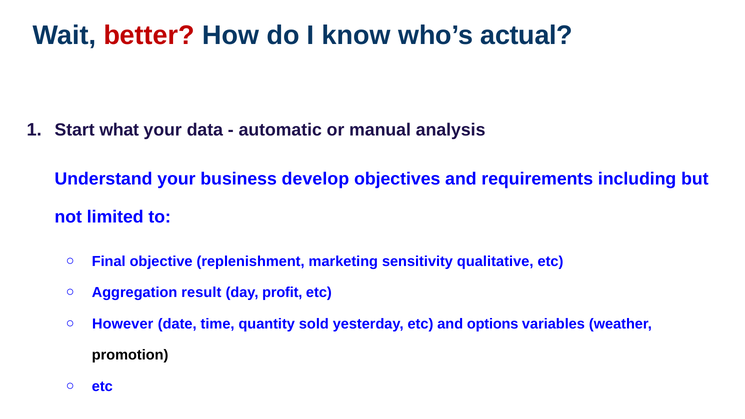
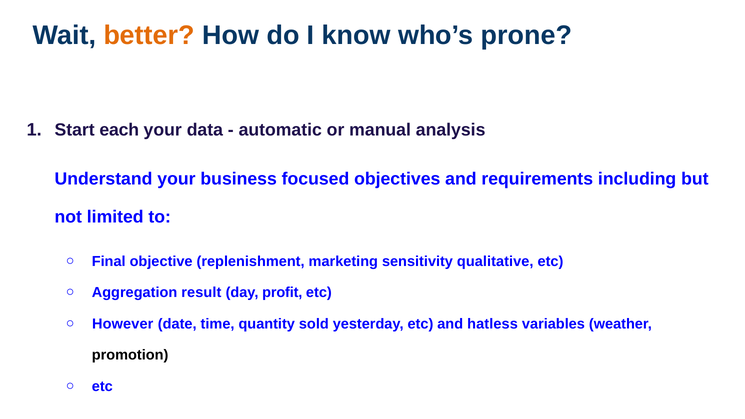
better colour: red -> orange (149, 35)
actual: actual -> prone (526, 35)
what: what -> each (119, 130)
develop: develop -> focused (315, 179)
options: options -> hatless (493, 324)
